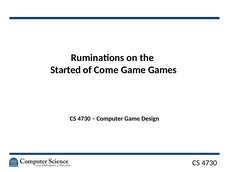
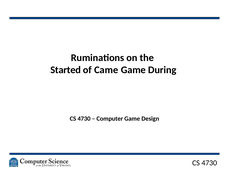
Come: Come -> Came (106, 70)
Games: Games -> During (162, 70)
